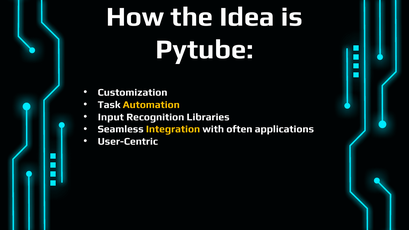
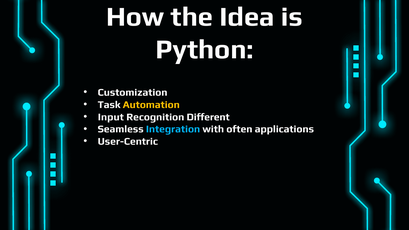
Pytube: Pytube -> Python (205, 50)
Libraries: Libraries -> Different (208, 117)
Integration colour: yellow -> light blue (173, 129)
